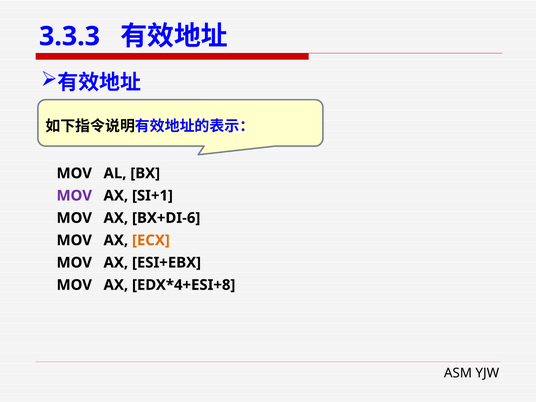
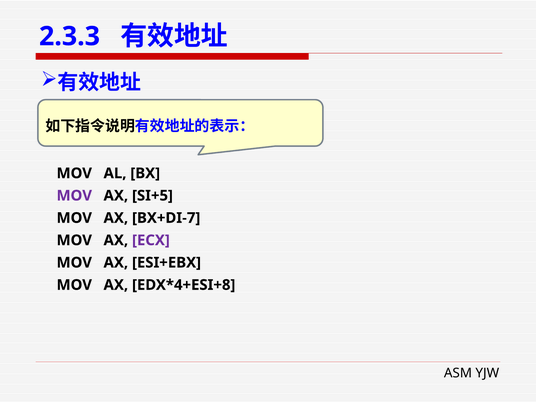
3.3.3: 3.3.3 -> 2.3.3 (70, 36)
SI+1: SI+1 -> SI+5 (152, 196)
BX+DI-6: BX+DI-6 -> BX+DI-7 (166, 218)
ECX colour: orange -> purple (151, 240)
